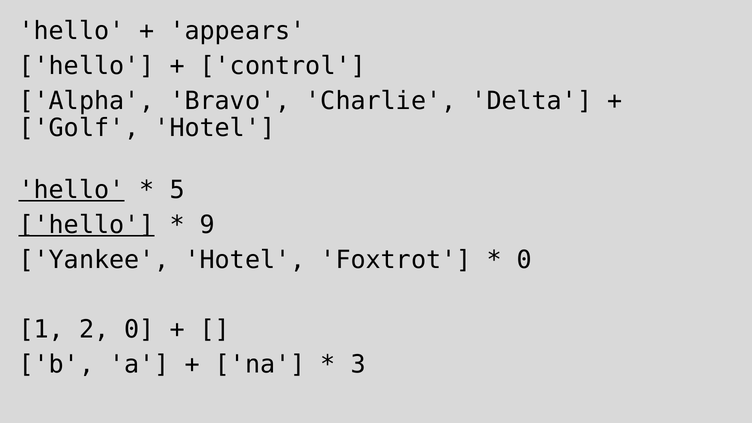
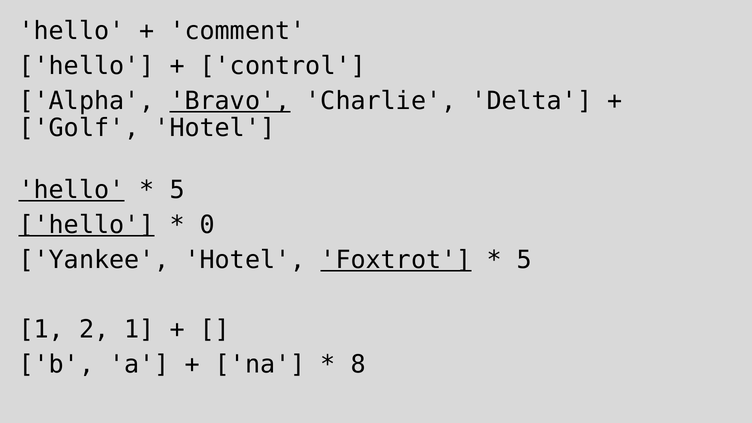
appears: appears -> comment (238, 31)
Bravo underline: none -> present (230, 101)
9: 9 -> 0 (207, 225)
Foxtrot underline: none -> present (396, 260)
0: 0 -> 5 (524, 260)
2 0: 0 -> 1 (139, 330)
3: 3 -> 8 (358, 365)
